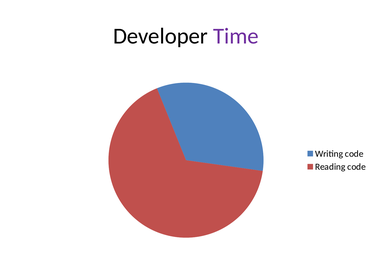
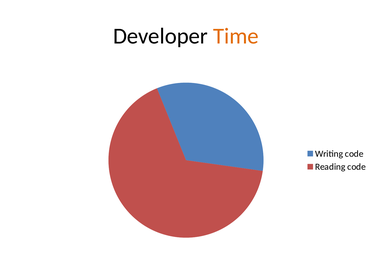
Time colour: purple -> orange (236, 36)
